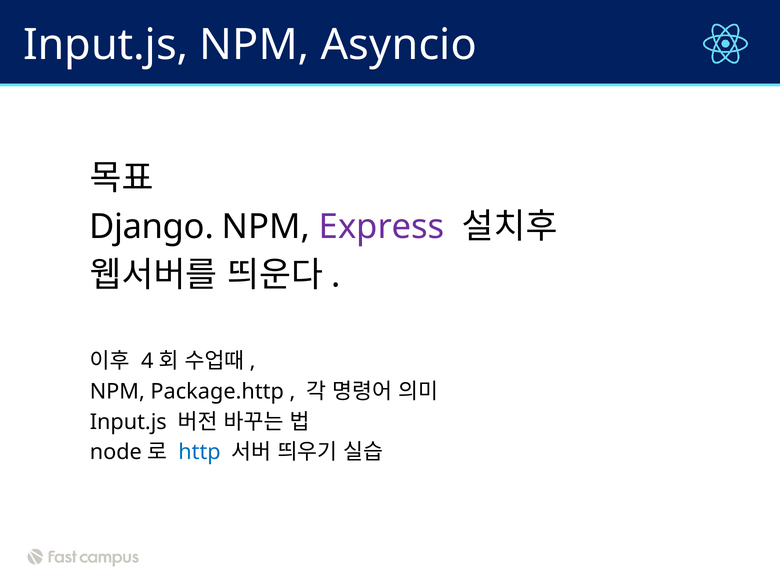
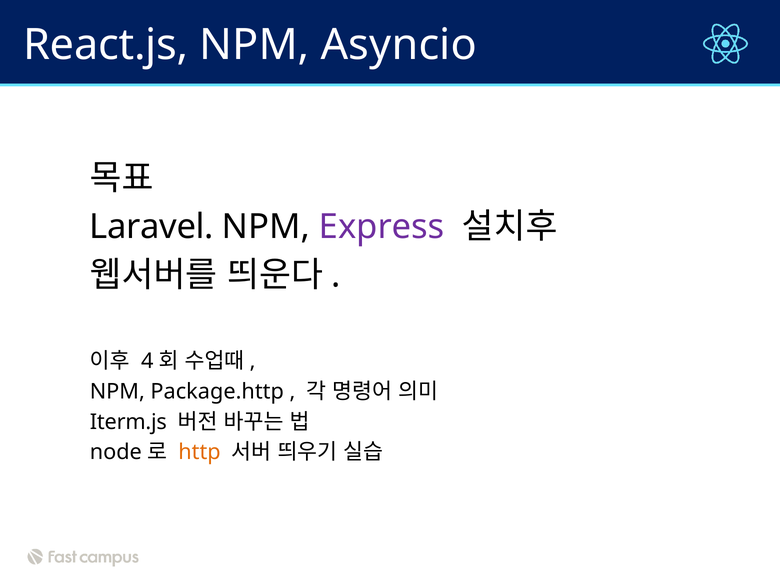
Input.js: Input.js -> React.js (106, 45)
Django: Django -> Laravel (152, 227)
Input.js: Input.js -> Iterm.js (128, 422)
http colour: blue -> orange (200, 452)
